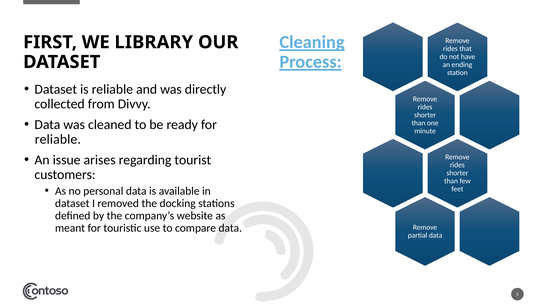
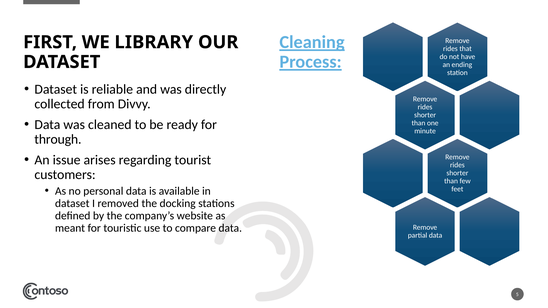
reliable: reliable -> through (58, 139)
